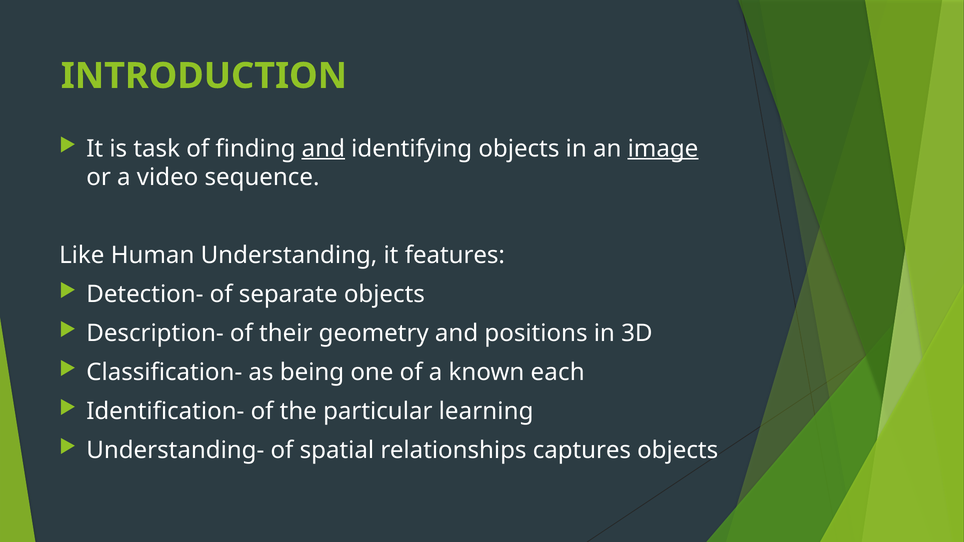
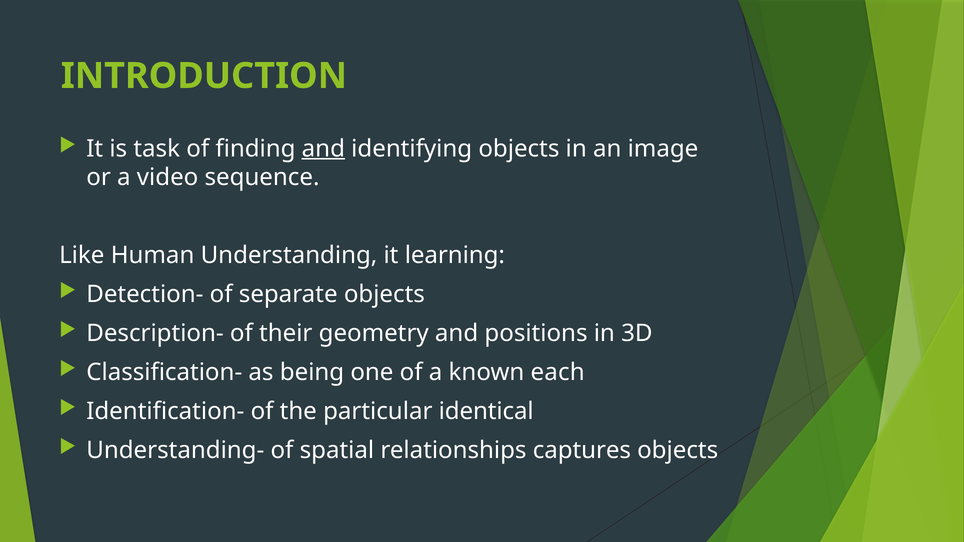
image underline: present -> none (663, 149)
features: features -> learning (455, 256)
learning: learning -> identical (486, 411)
